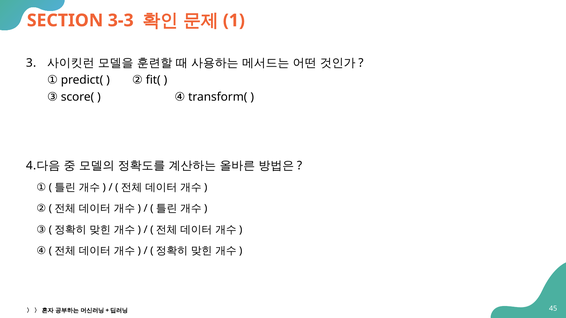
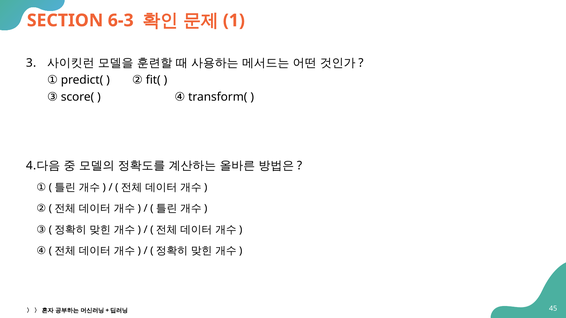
3-3: 3-3 -> 6-3 (121, 20)
